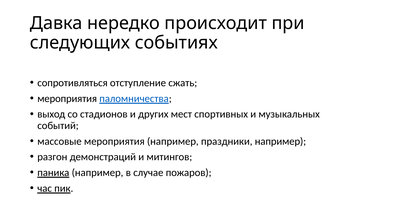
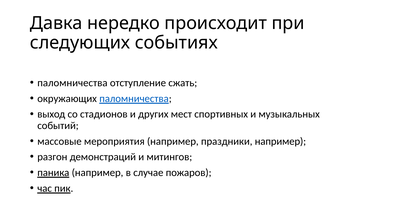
сопротивляться: сопротивляться -> паломничества (72, 83)
мероприятия: мероприятия -> окружающих (67, 99)
